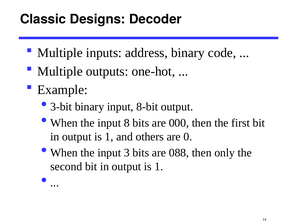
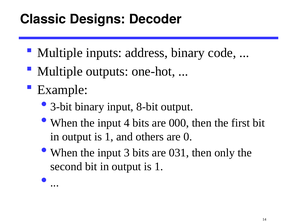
8: 8 -> 4 (127, 123)
088: 088 -> 031 (179, 153)
